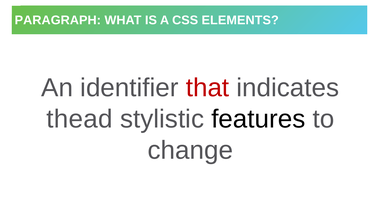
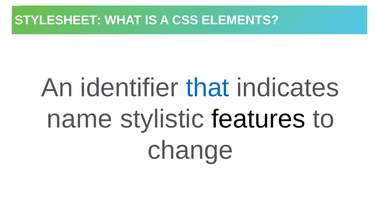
PARAGRAPH: PARAGRAPH -> STYLESHEET (58, 20)
that colour: red -> blue (208, 88)
thead: thead -> name (79, 119)
